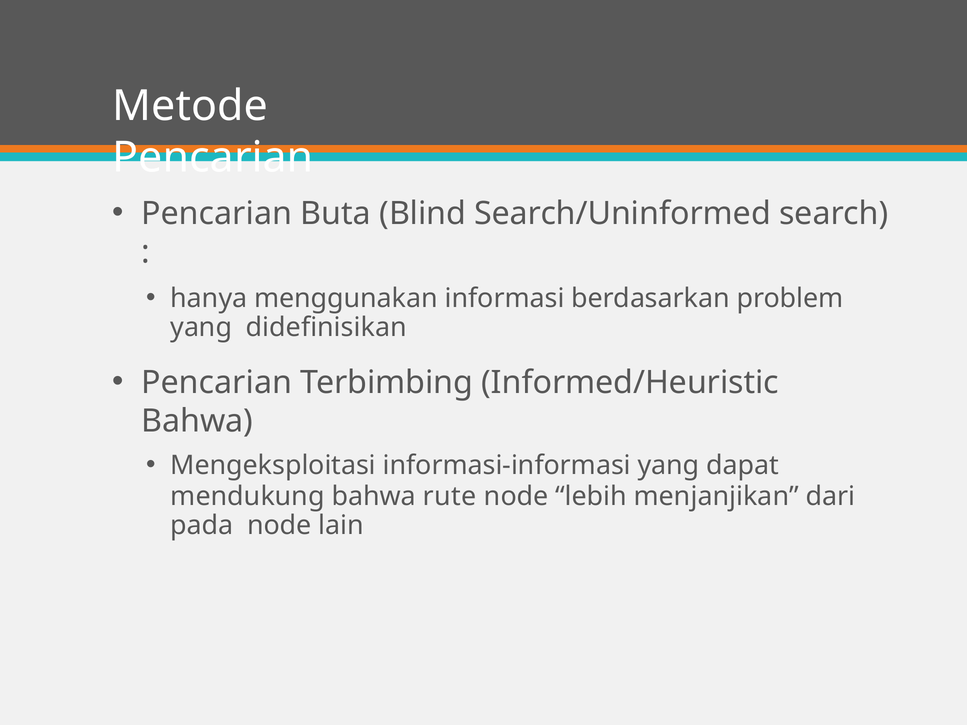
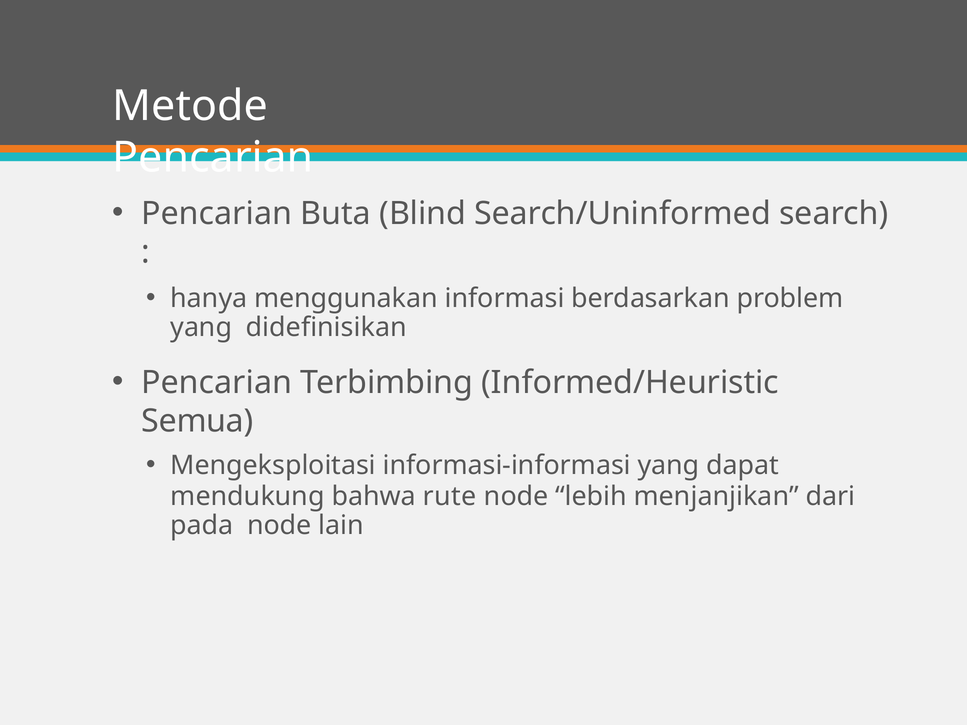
Bahwa: Bahwa -> Semua (197, 421)
